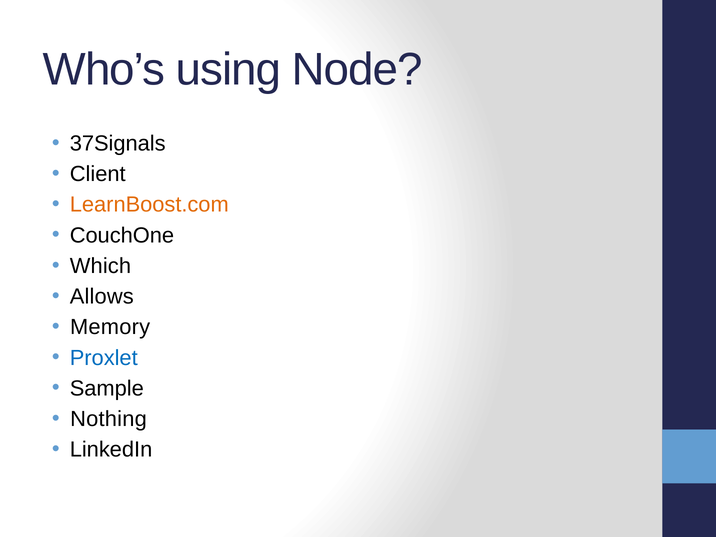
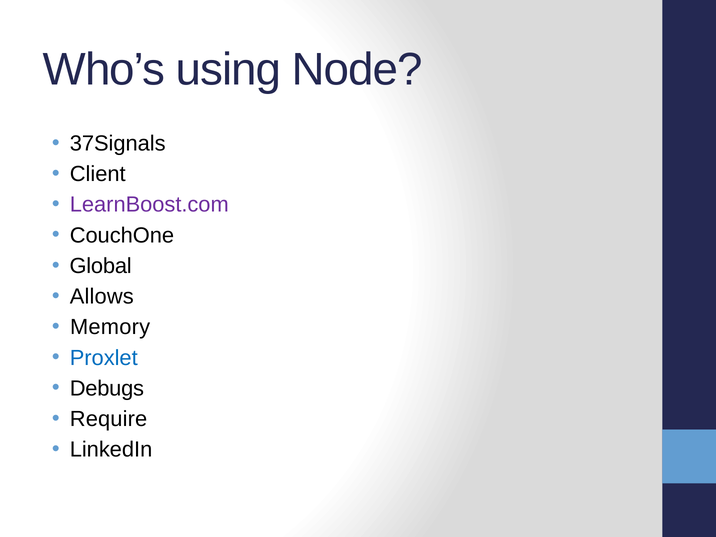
LearnBoost.com colour: orange -> purple (149, 205)
Which: Which -> Global (101, 266)
Sample: Sample -> Debugs (107, 388)
Nothing: Nothing -> Require (109, 419)
